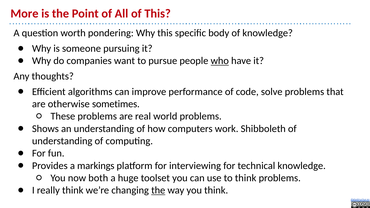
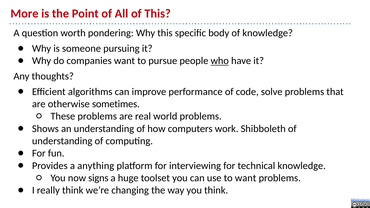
markings: markings -> anything (96, 166)
both: both -> signs (98, 178)
to think: think -> want (246, 178)
the underline: present -> none (158, 190)
